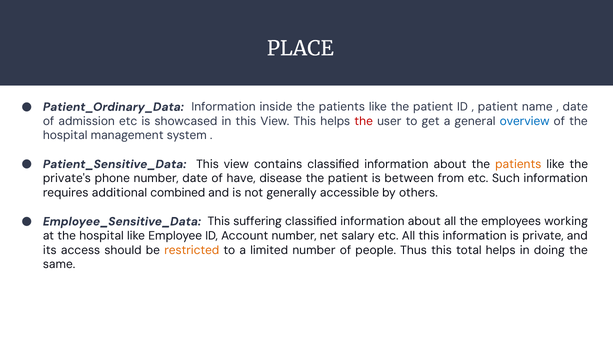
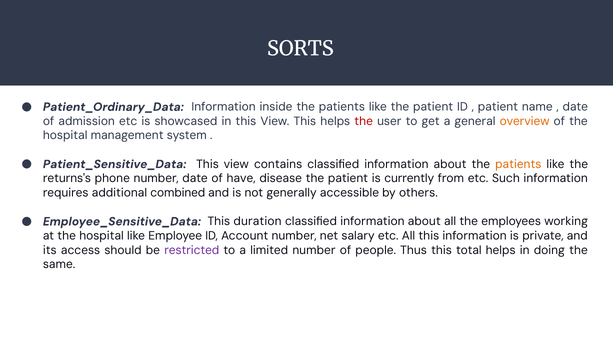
PLACE: PLACE -> SORTS (300, 49)
overview colour: blue -> orange (525, 121)
private's: private's -> returns's (67, 178)
between: between -> currently (409, 178)
suffering: suffering -> duration (258, 221)
restricted colour: orange -> purple (192, 250)
